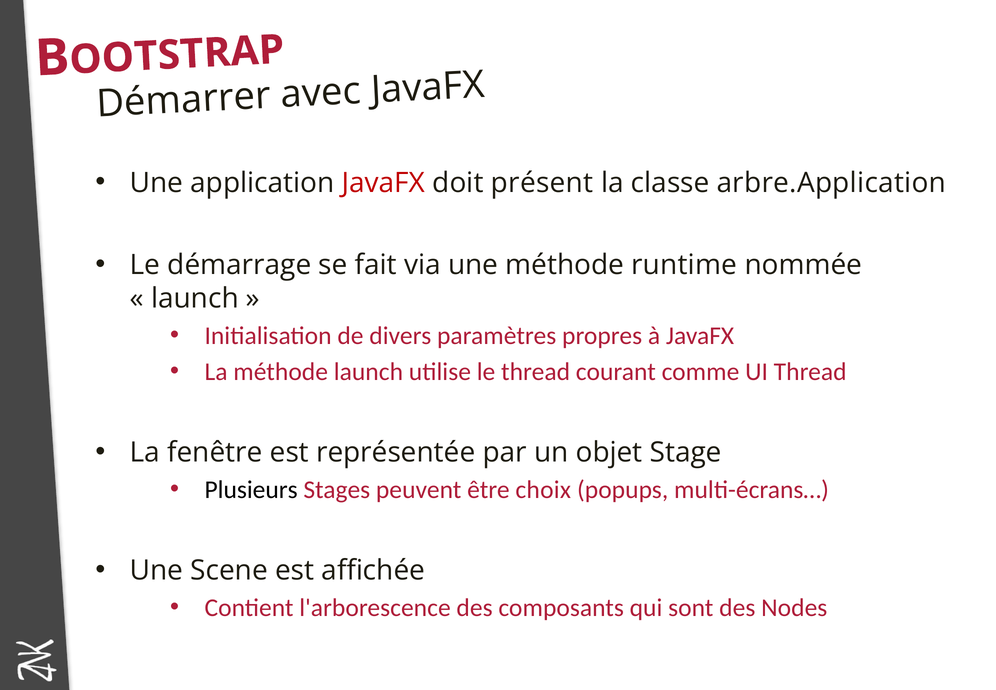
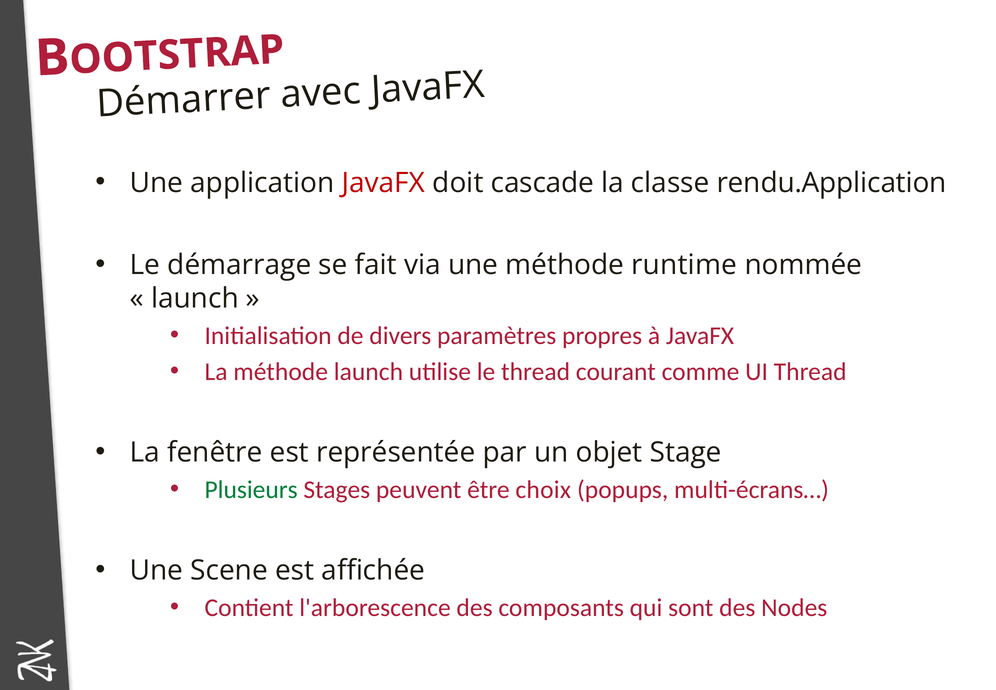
présent: présent -> cascade (542, 183)
arbre.Application: arbre.Application -> rendu.Application (832, 183)
Plusieurs colour: black -> green (251, 489)
